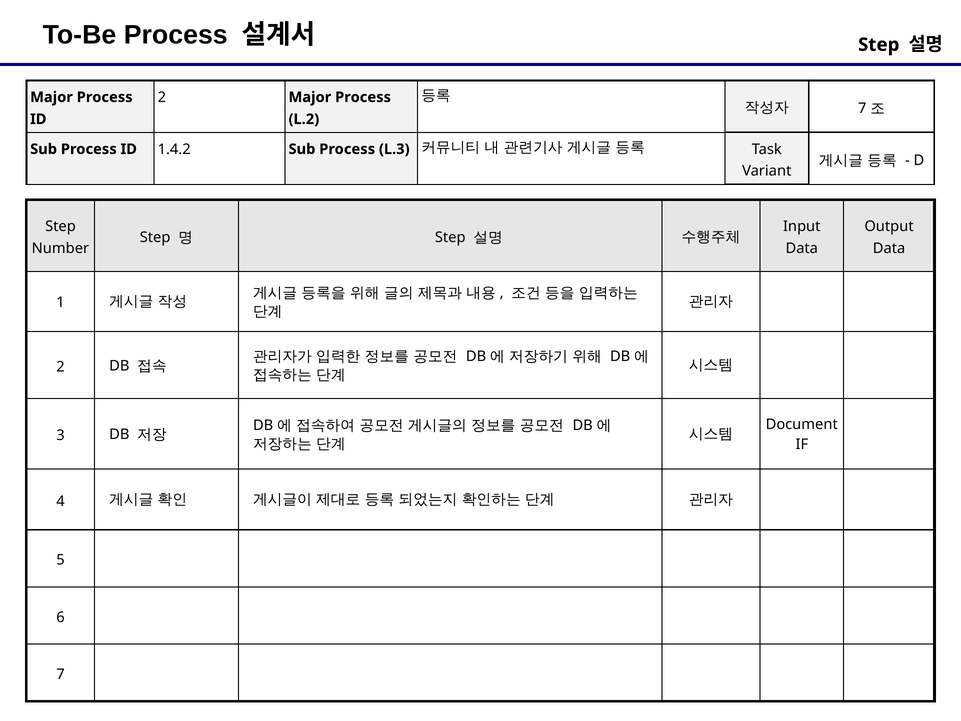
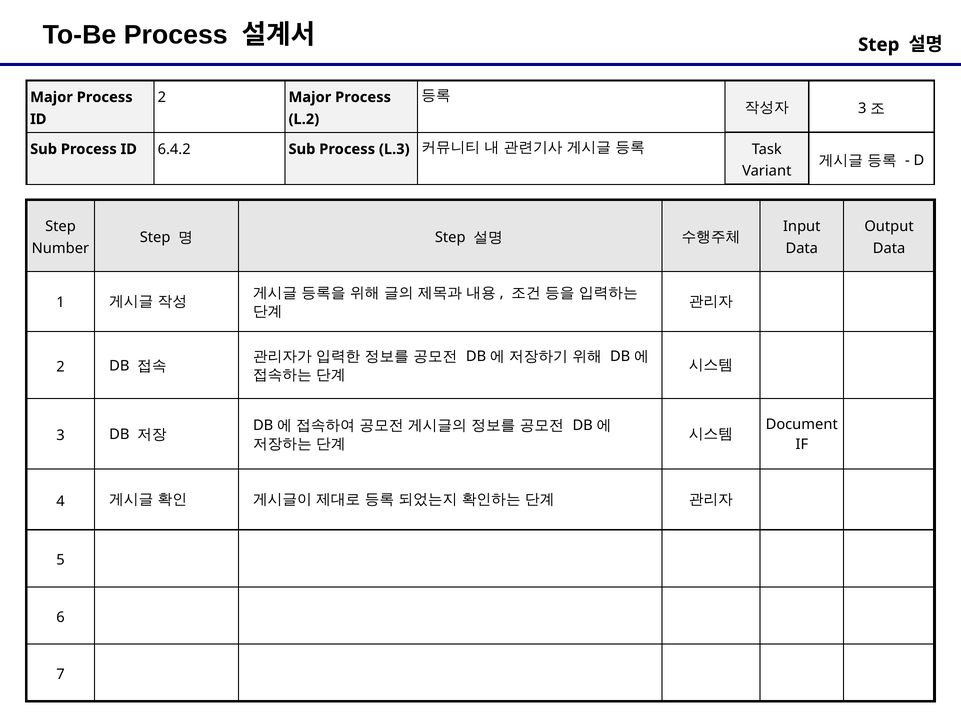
7: 7 -> 3 (862, 108)
1.4.2: 1.4.2 -> 6.4.2 (174, 149)
